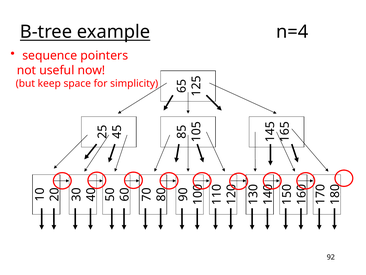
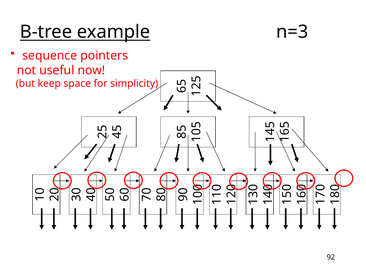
n=4: n=4 -> n=3 (292, 32)
